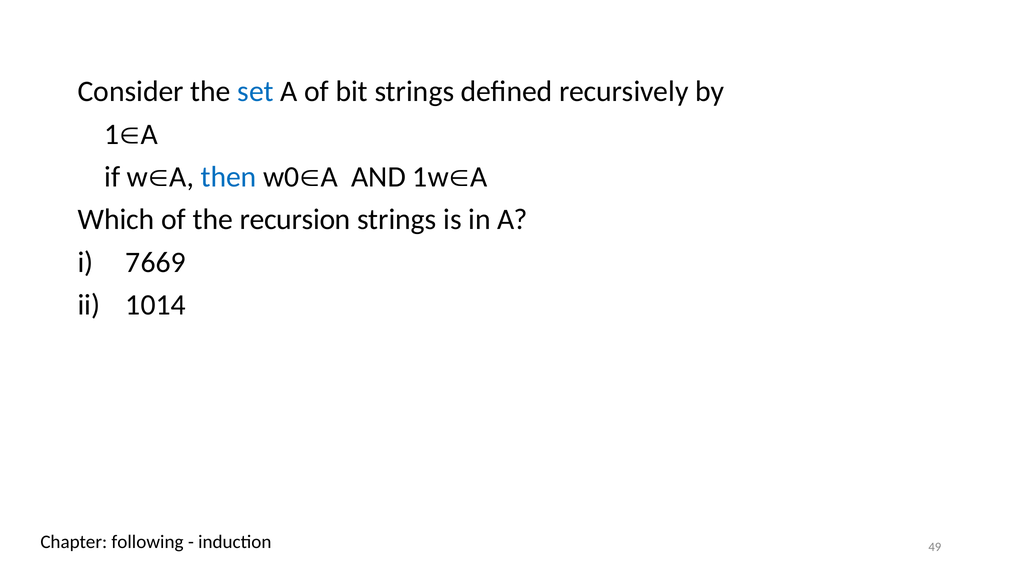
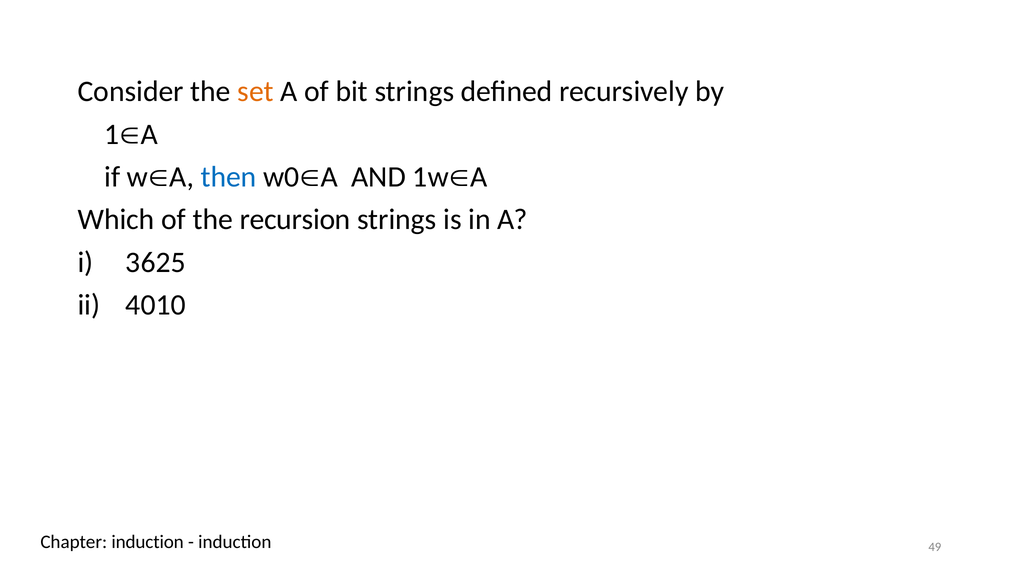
set colour: blue -> orange (256, 92)
7669: 7669 -> 3625 (156, 262)
1014: 1014 -> 4010 (156, 305)
Chapter following: following -> induction (148, 542)
